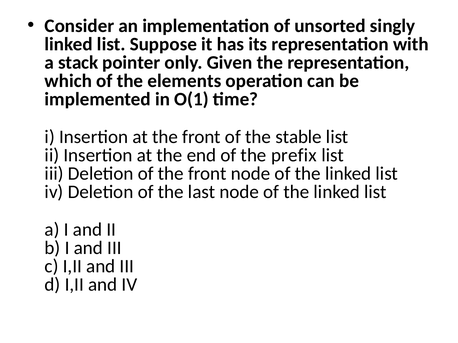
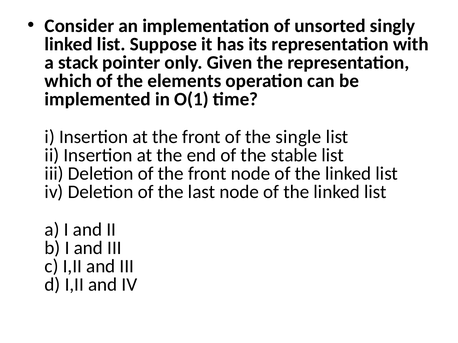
stable: stable -> single (298, 137)
prefix: prefix -> stable (294, 155)
